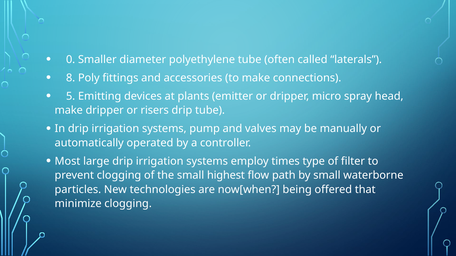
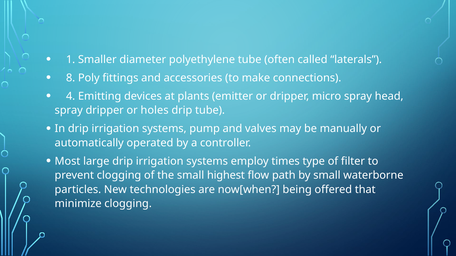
0: 0 -> 1 (71, 60)
5: 5 -> 4 (71, 96)
make: make -> spray (69, 111)
risers: risers -> holes (155, 111)
